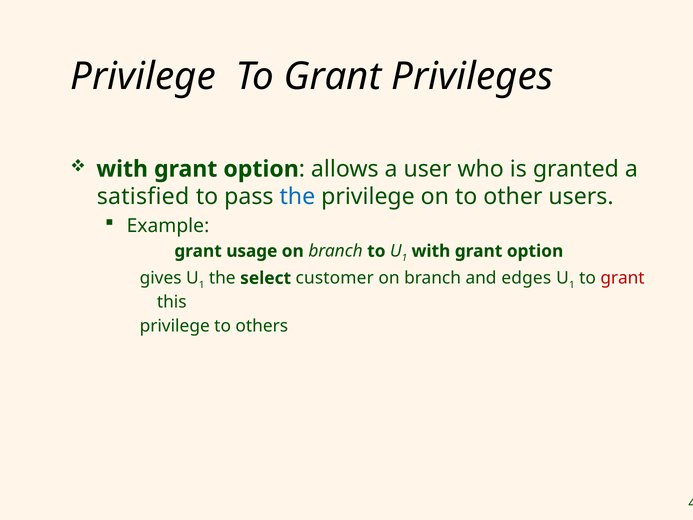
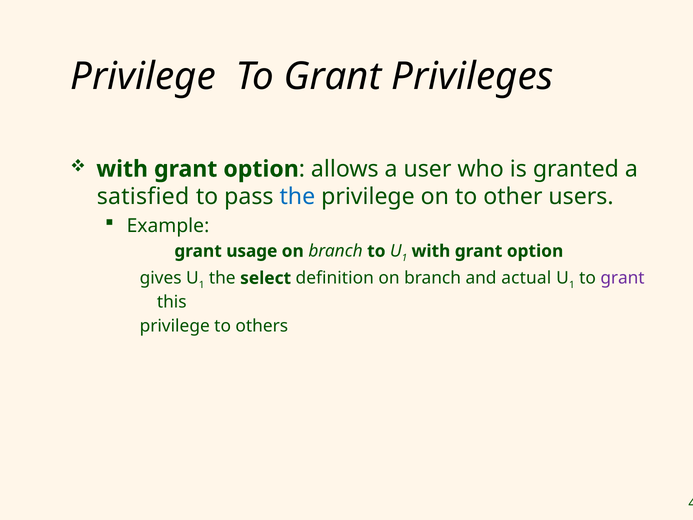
customer: customer -> definition (335, 278)
edges: edges -> actual (526, 278)
grant colour: red -> purple (622, 278)
